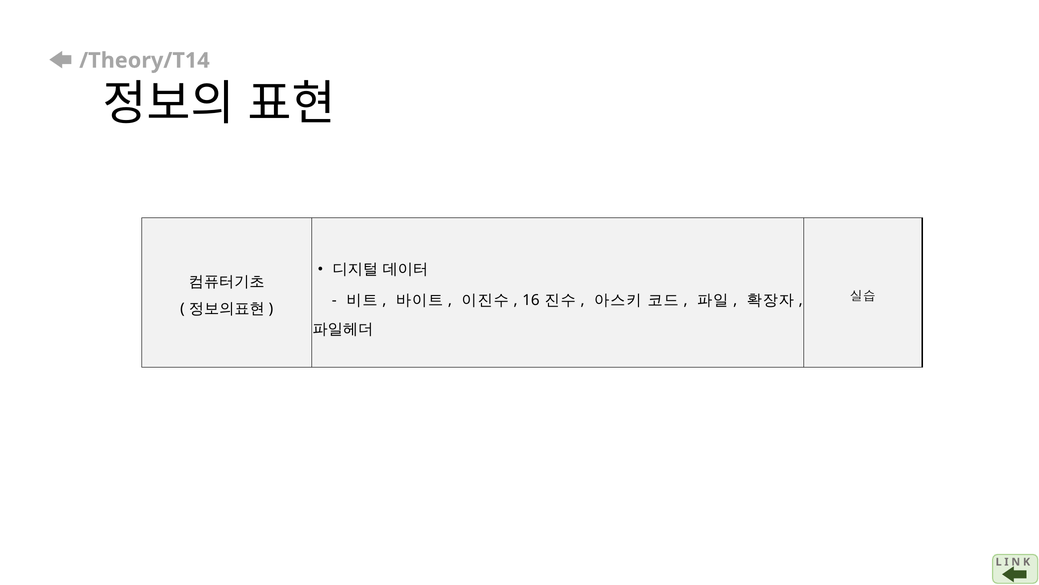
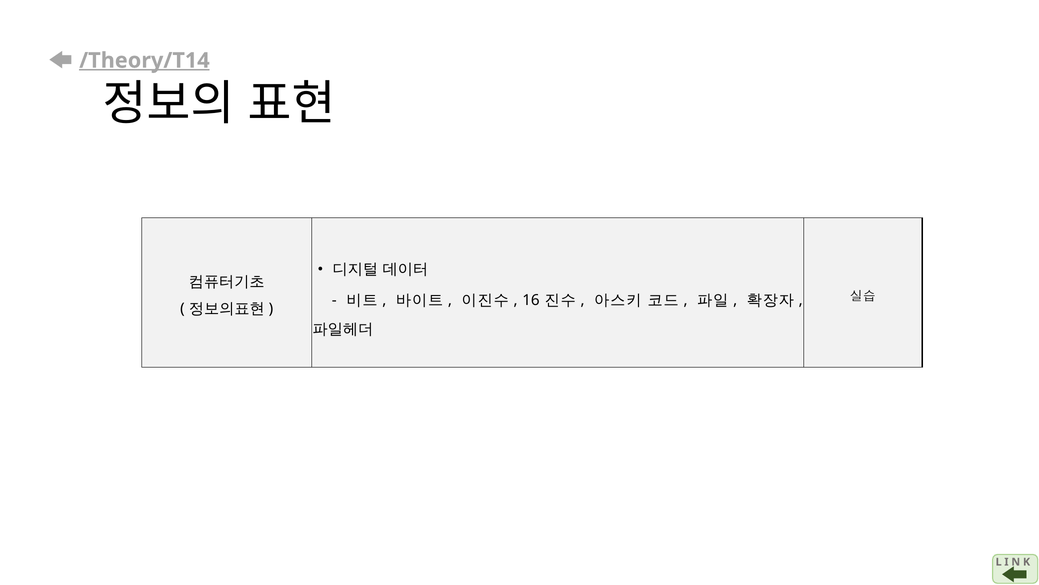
/Theory/T14 underline: none -> present (144, 60)
